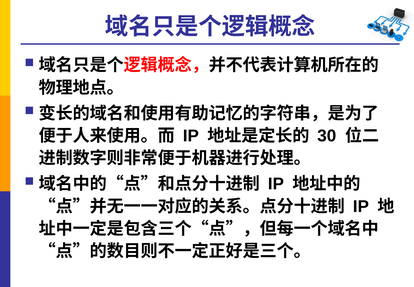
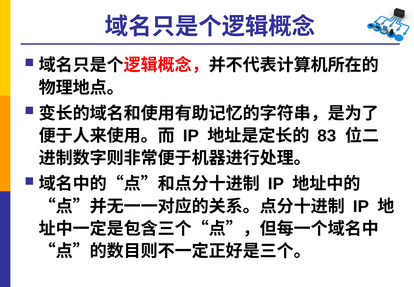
30: 30 -> 83 (327, 136)
